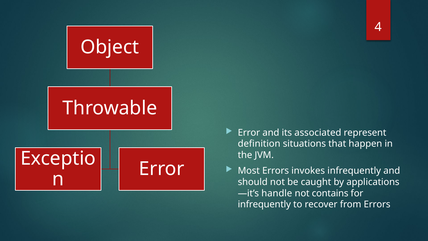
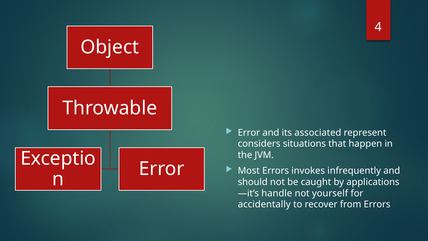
definition: definition -> considers (259, 144)
contains: contains -> yourself (330, 193)
infrequently: infrequently -> accidentally (264, 204)
